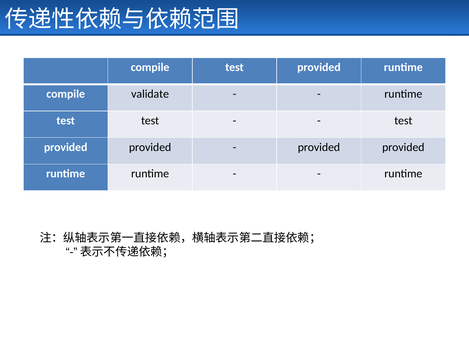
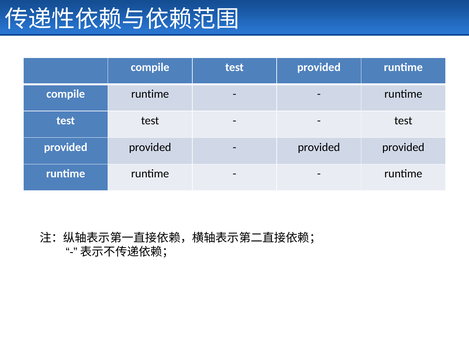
compile validate: validate -> runtime (150, 94)
